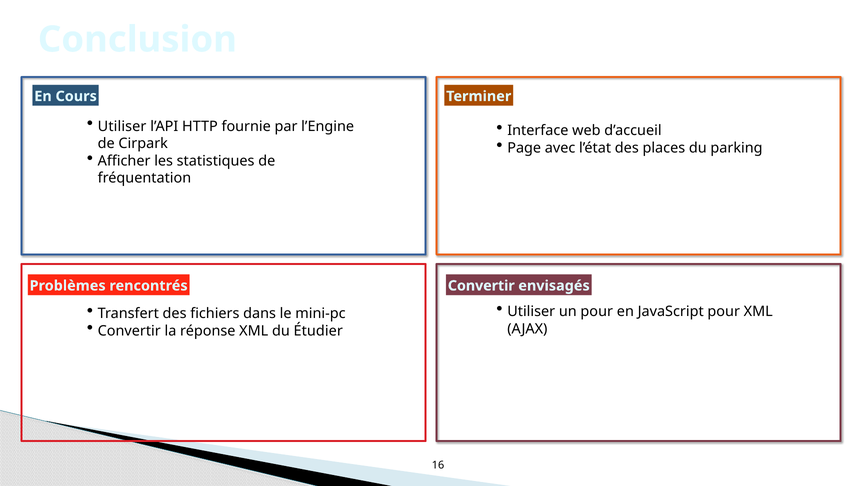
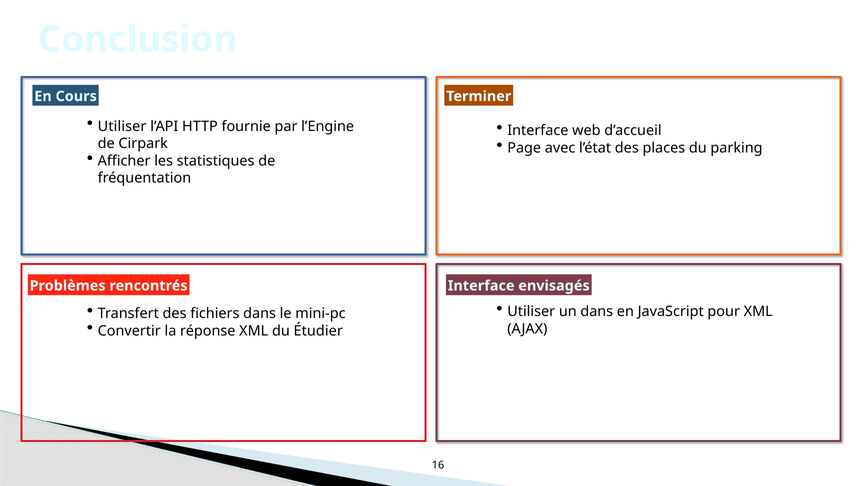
rencontrés Convertir: Convertir -> Interface (481, 286)
un pour: pour -> dans (597, 312)
